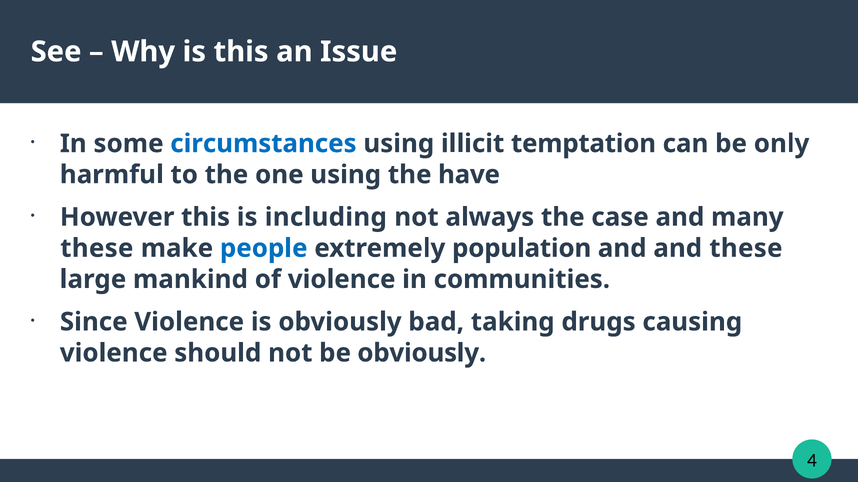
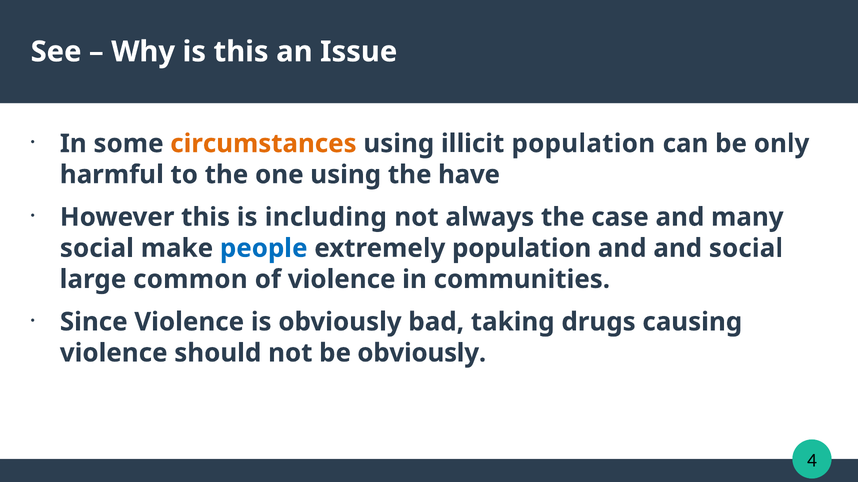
circumstances colour: blue -> orange (263, 144)
illicit temptation: temptation -> population (583, 144)
these: these -> social (97, 249)
and these: these -> social (746, 249)
mankind: mankind -> common (190, 280)
